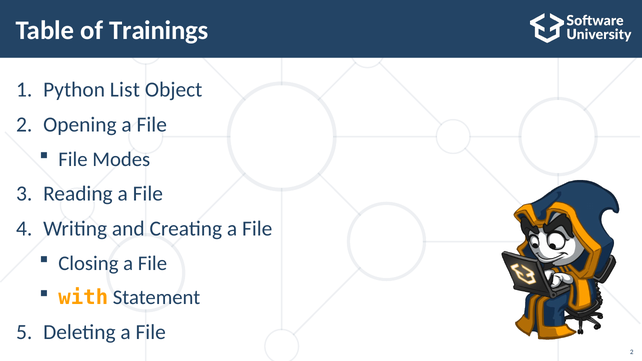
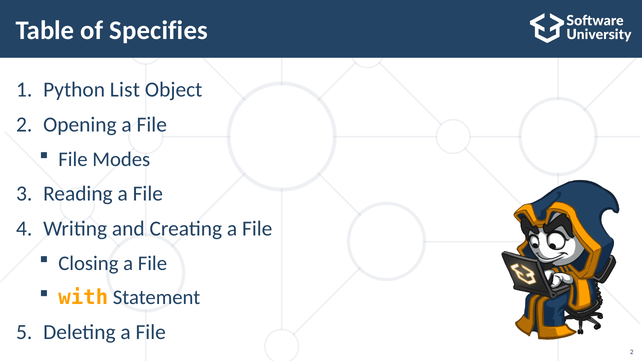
Trainings: Trainings -> Specifies (159, 30)
